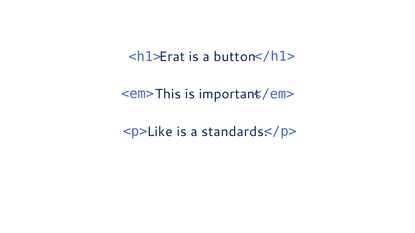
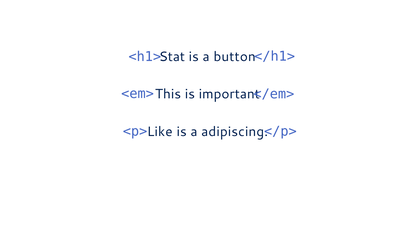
Erat: Erat -> Stat (172, 57)
standards: standards -> adipiscing (235, 132)
